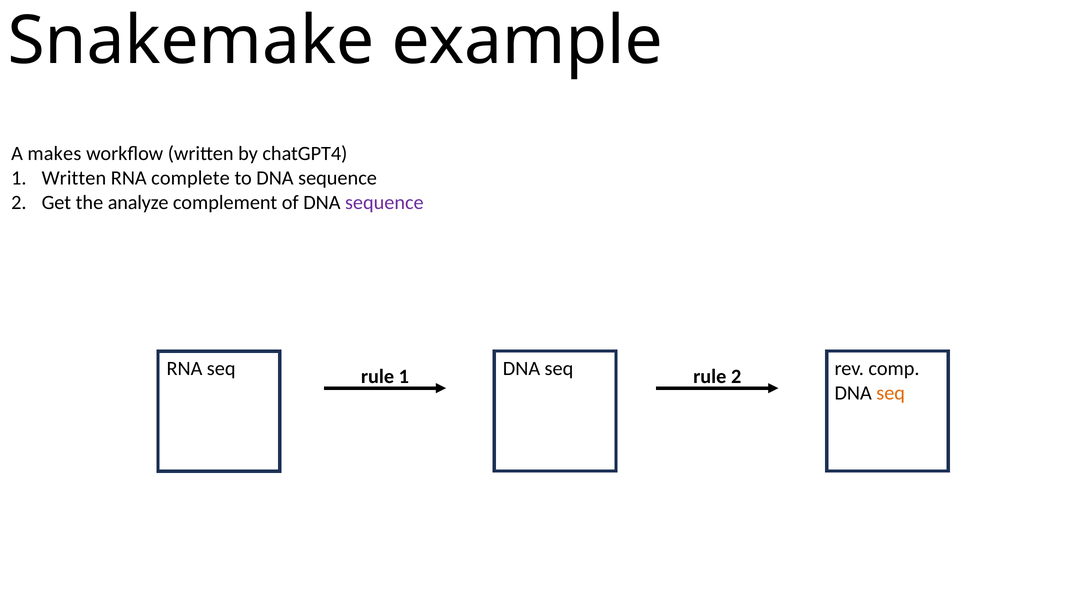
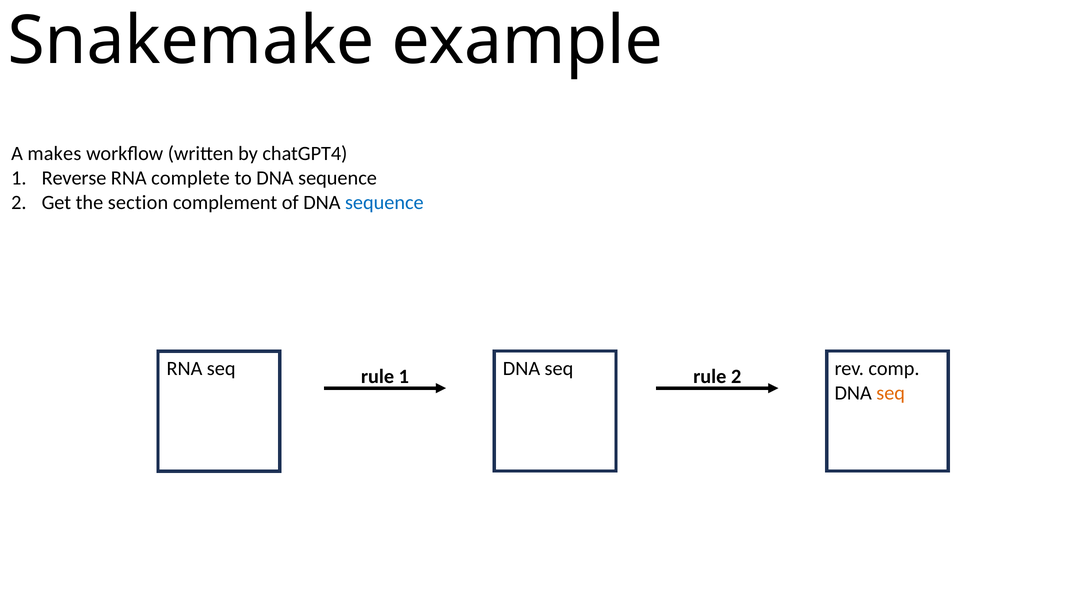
1 Written: Written -> Reverse (74, 178)
analyze: analyze -> section (138, 203)
sequence colour: purple -> blue (384, 203)
